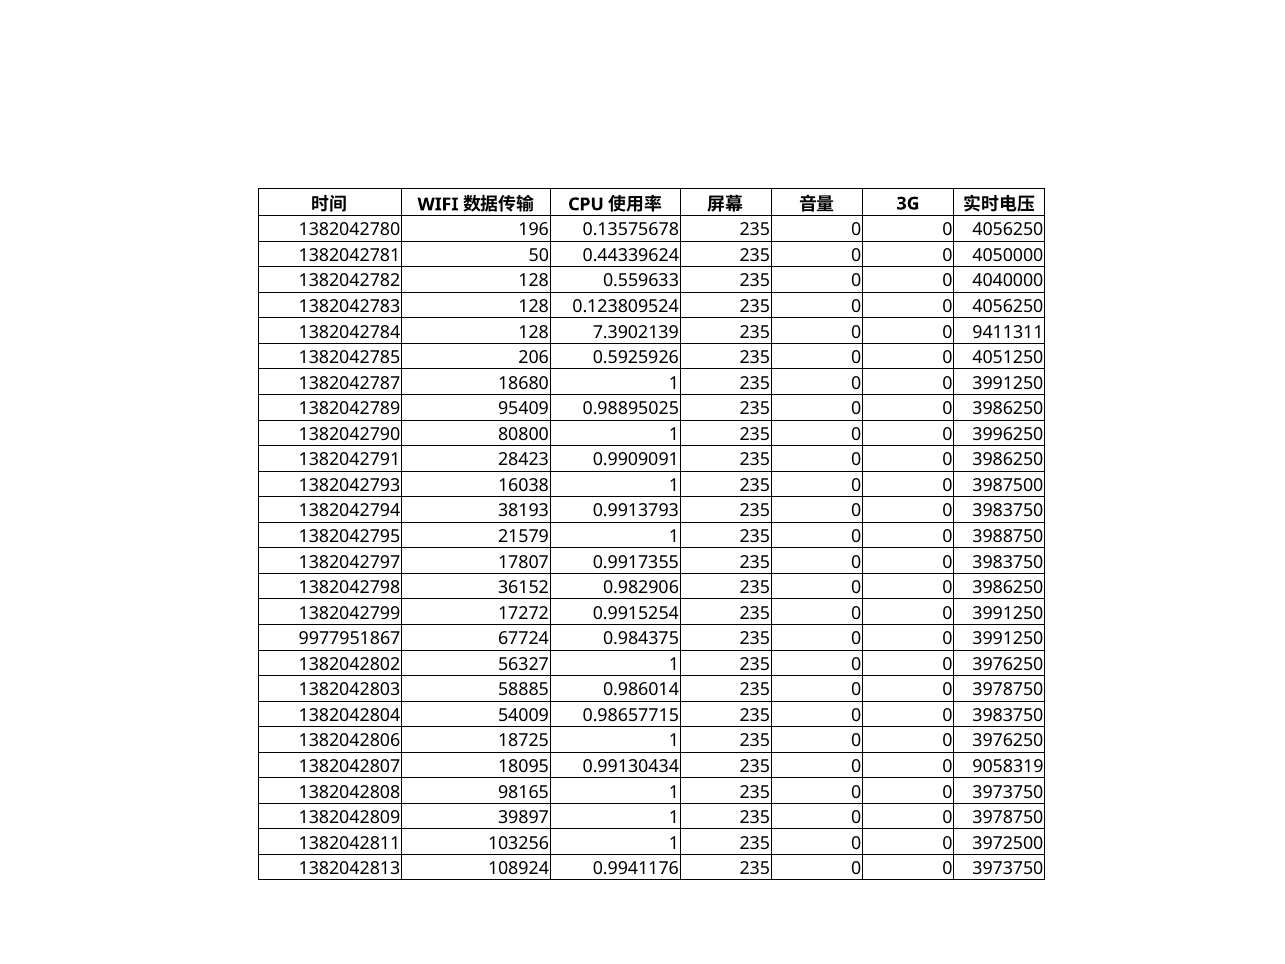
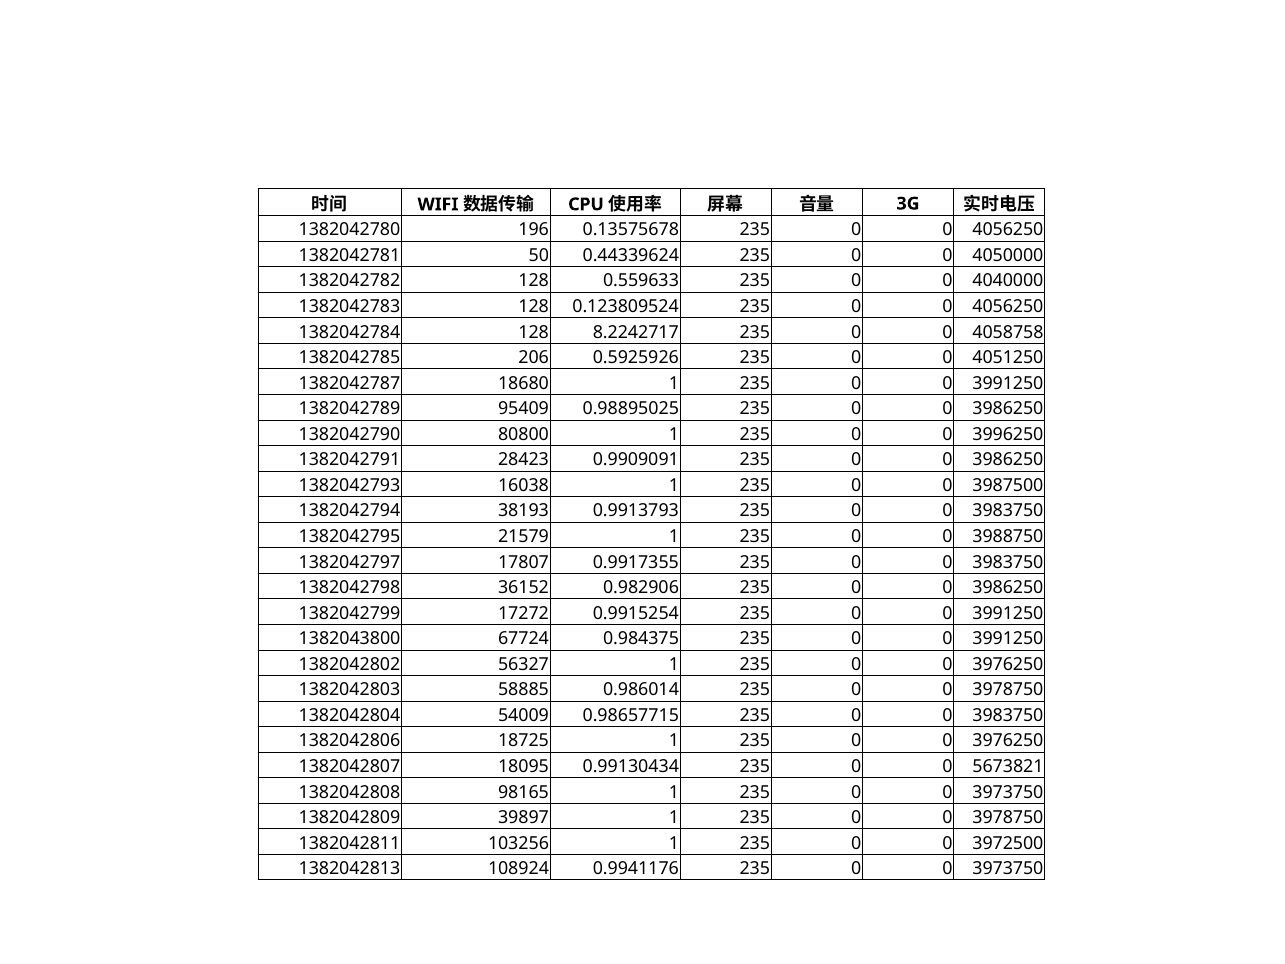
7.3902139: 7.3902139 -> 8.2242717 (636, 332)
9411311: 9411311 -> 4058758 (1008, 332)
9977951867: 9977951867 -> 1382043800 (350, 639)
9058319: 9058319 -> 5673821 (1008, 766)
